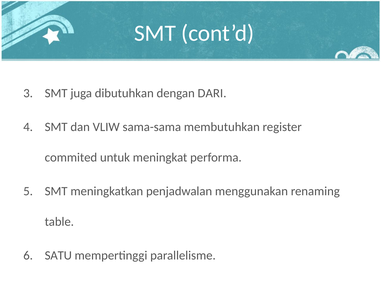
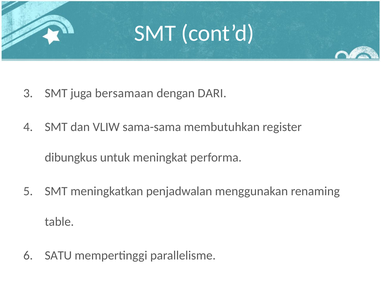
dibutuhkan: dibutuhkan -> bersamaan (124, 94)
commited: commited -> dibungkus (71, 158)
